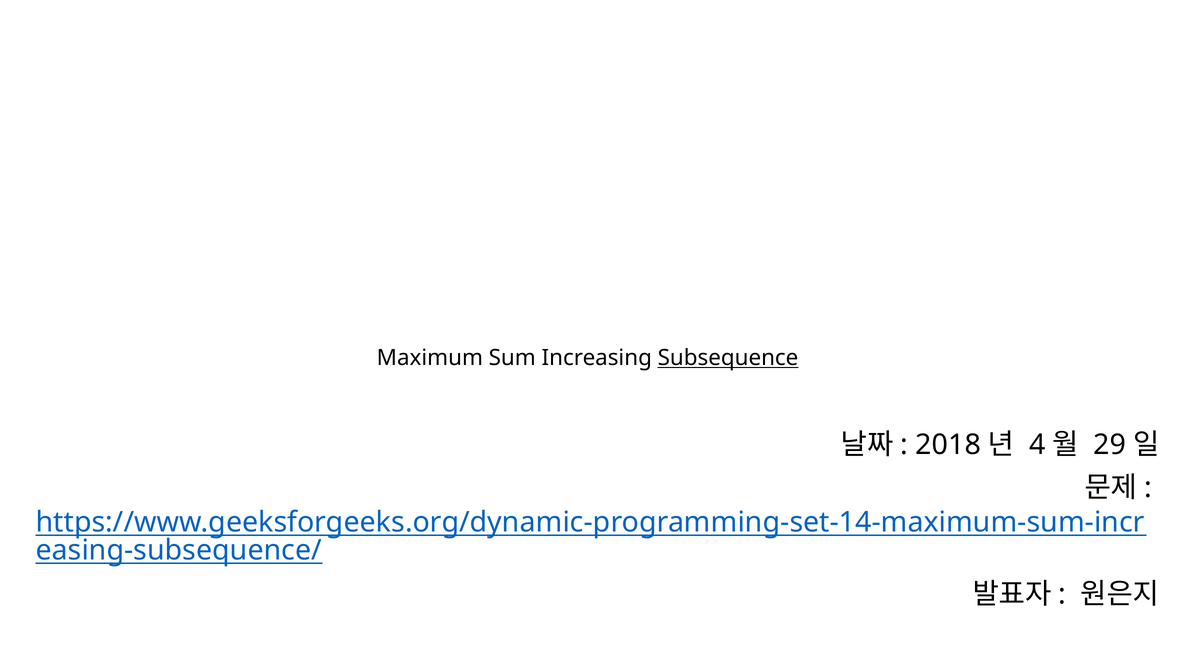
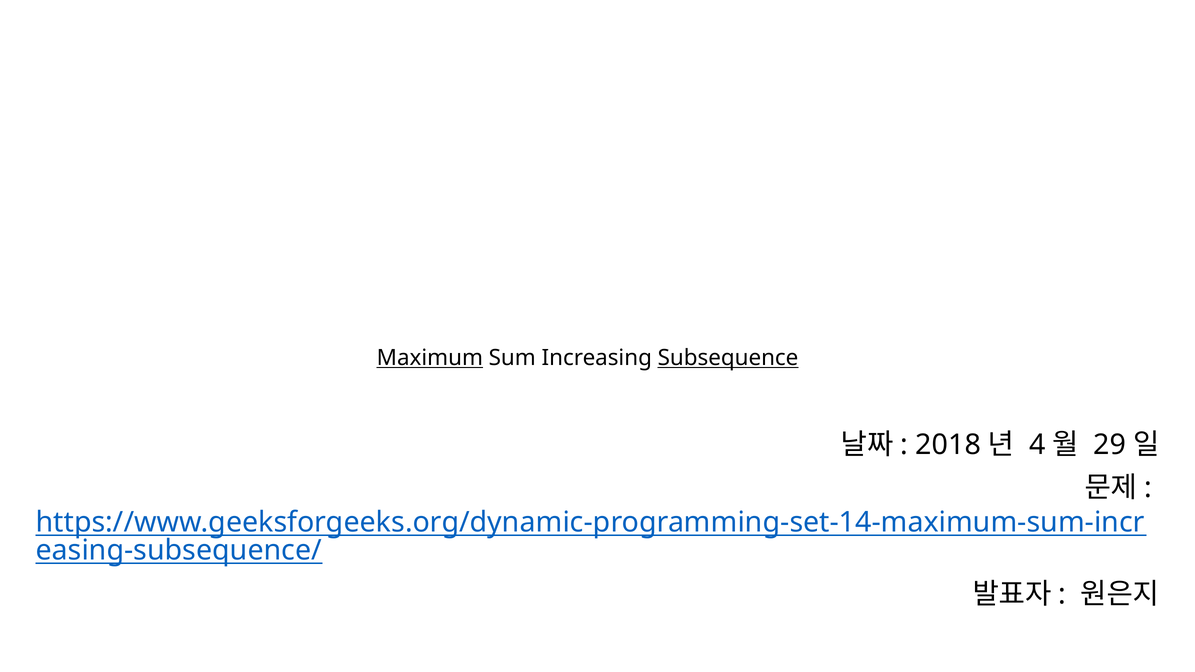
Maximum underline: none -> present (430, 358)
